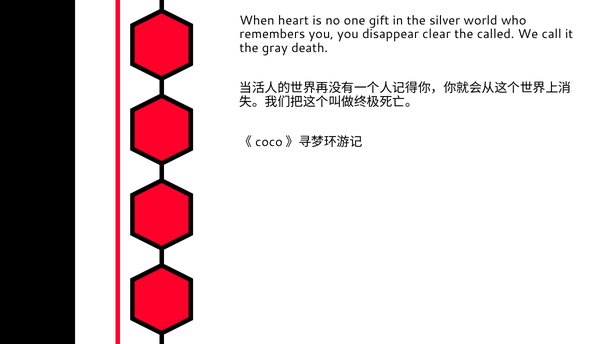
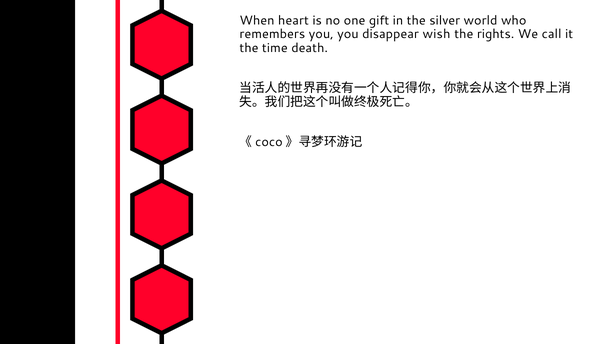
clear: clear -> wish (437, 34)
called: called -> rights (496, 34)
gray: gray -> time (275, 48)
